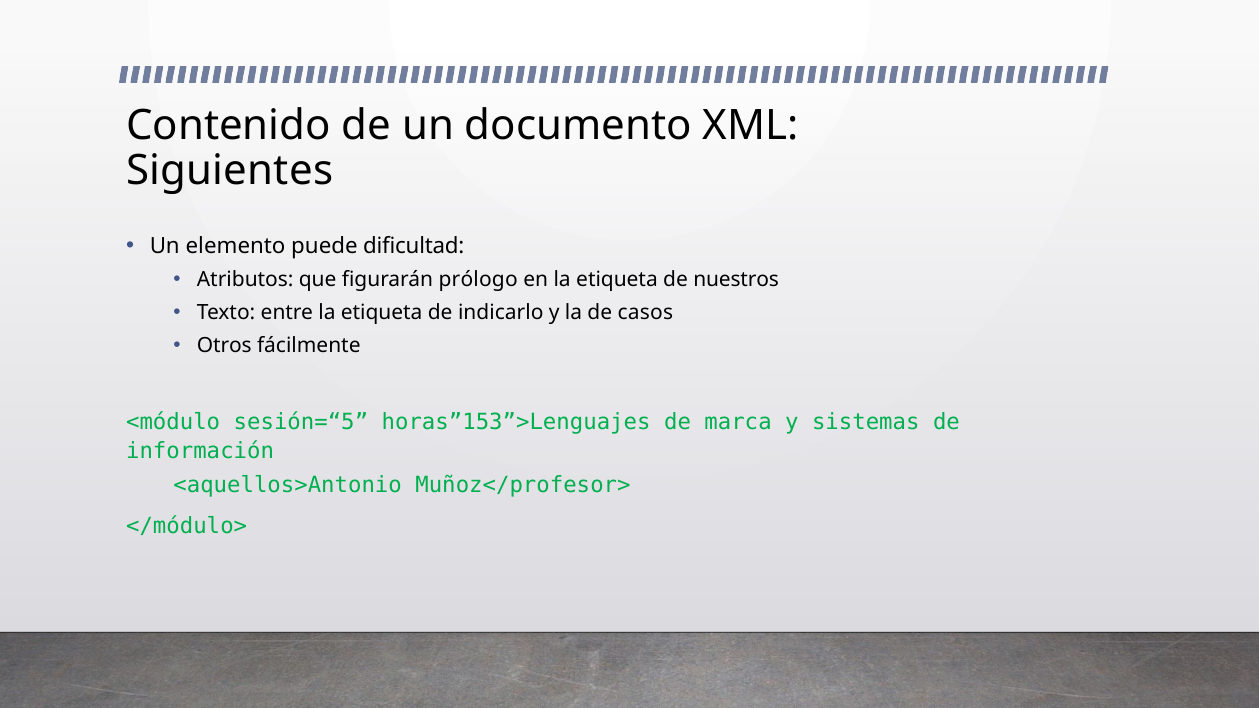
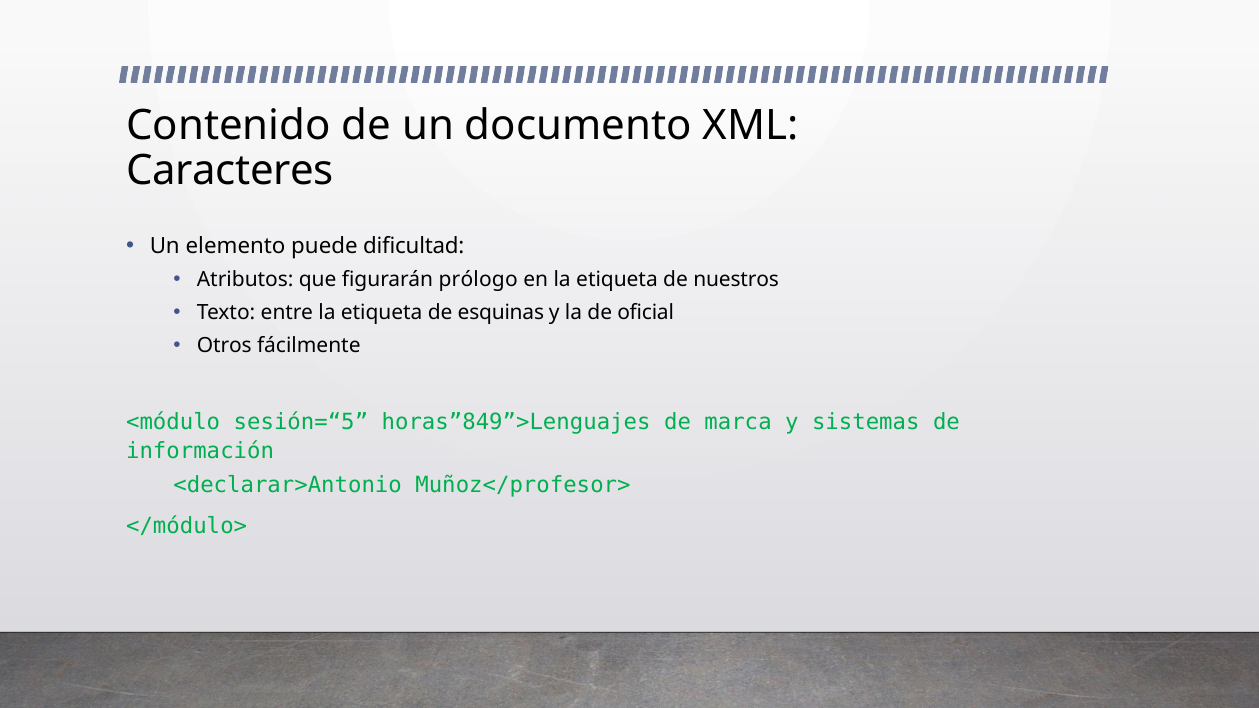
Siguientes: Siguientes -> Caracteres (230, 171)
indicarlo: indicarlo -> esquinas (501, 313)
casos: casos -> oficial (646, 313)
horas”153”>Lenguajes: horas”153”>Lenguajes -> horas”849”>Lenguajes (516, 422)
<aquellos>Antonio: <aquellos>Antonio -> <declarar>Antonio (288, 486)
